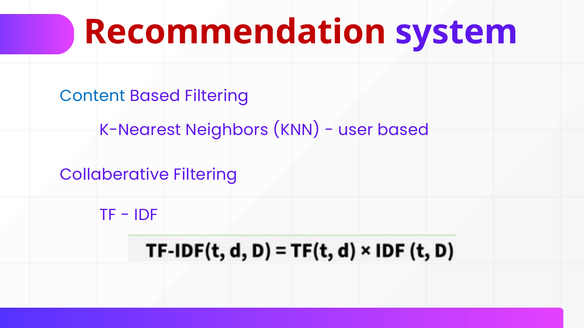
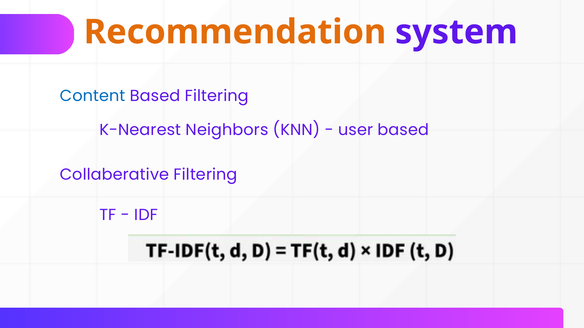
Recommendation colour: red -> orange (235, 32)
